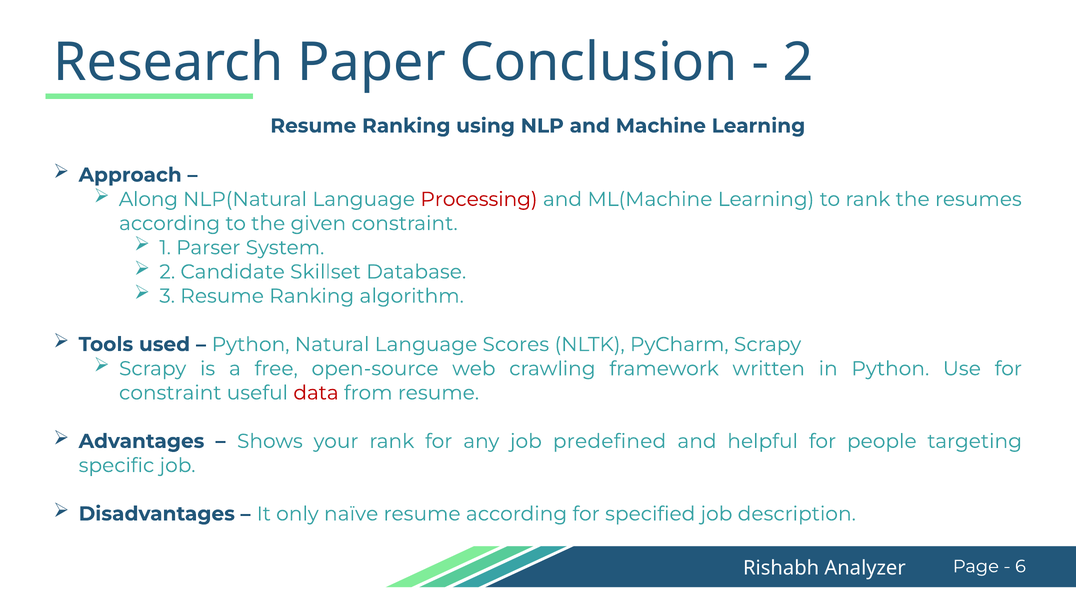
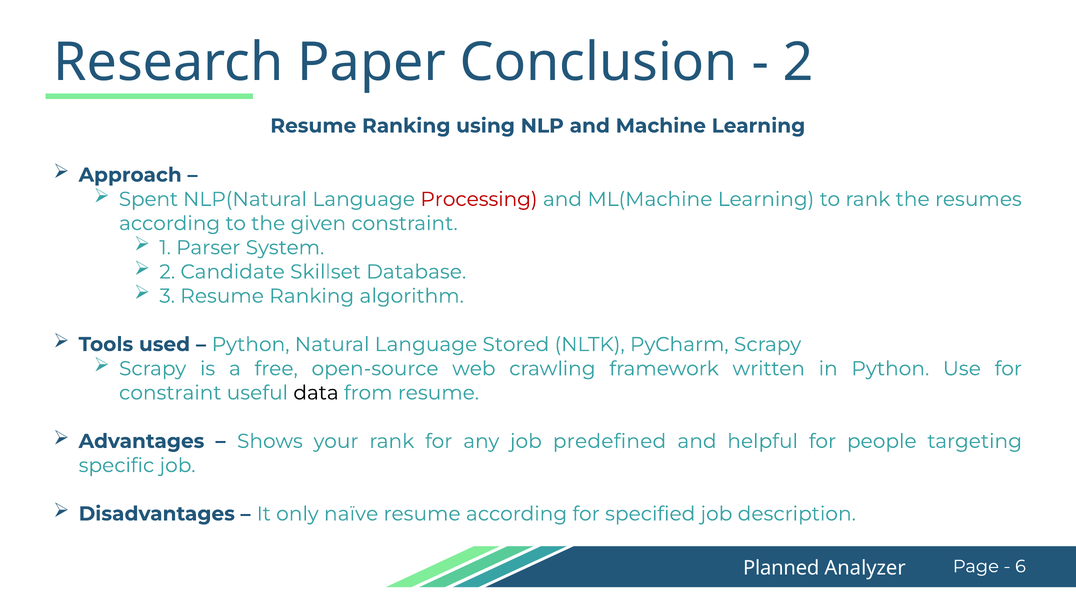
Along: Along -> Spent (148, 199)
Scores: Scores -> Stored (516, 345)
data colour: red -> black (316, 393)
Rishabh: Rishabh -> Planned (781, 568)
